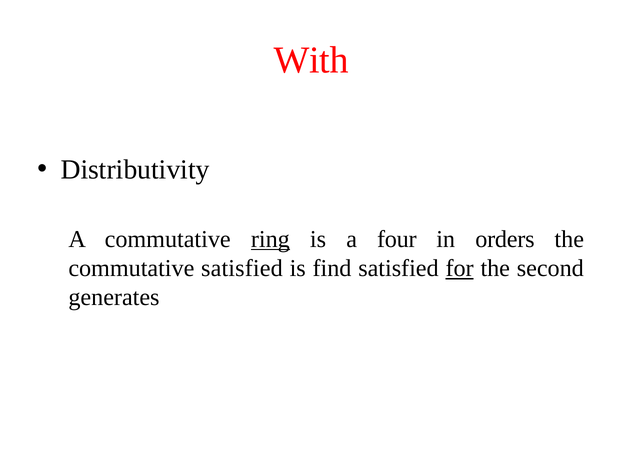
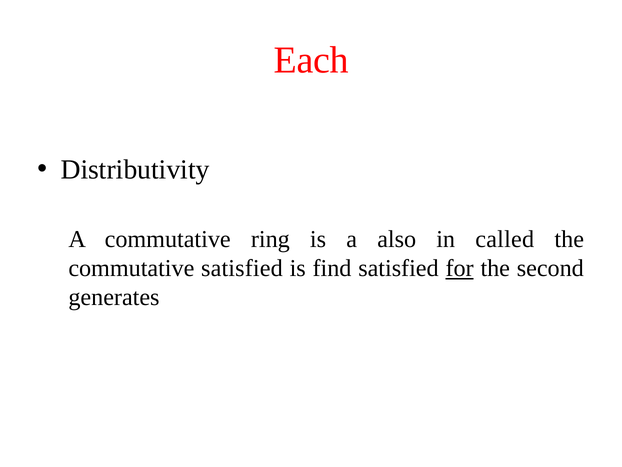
With: With -> Each (311, 60)
ring underline: present -> none (270, 239)
four: four -> also (397, 239)
orders: orders -> called (505, 239)
